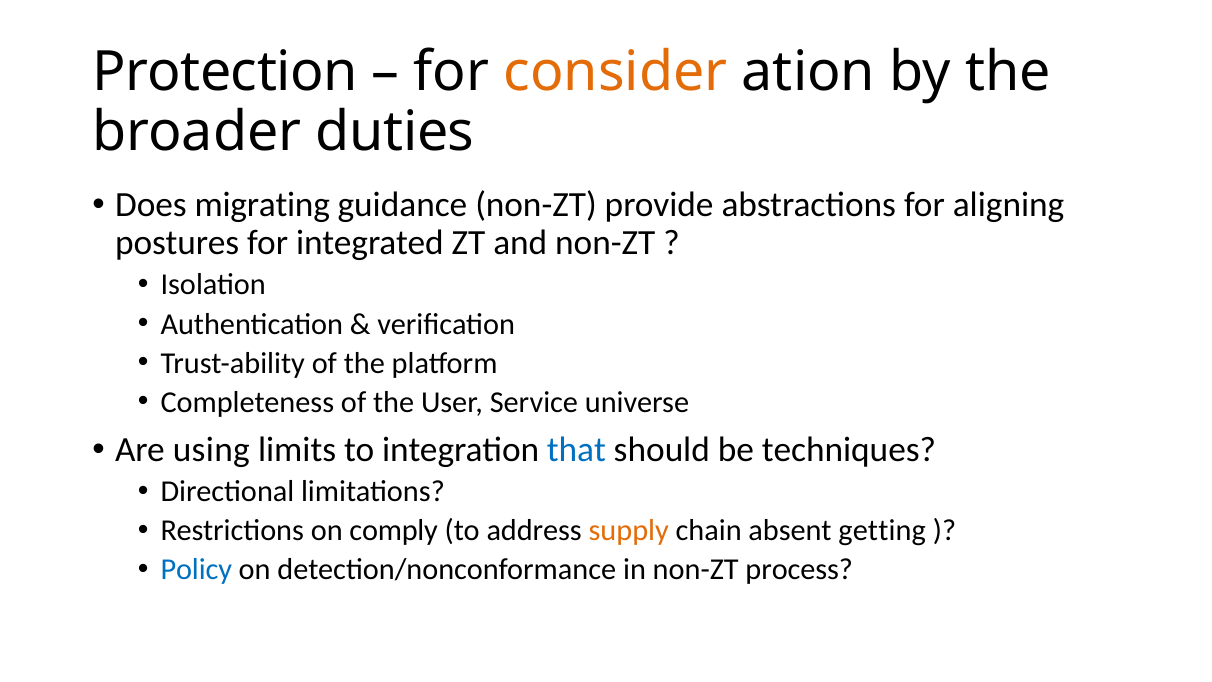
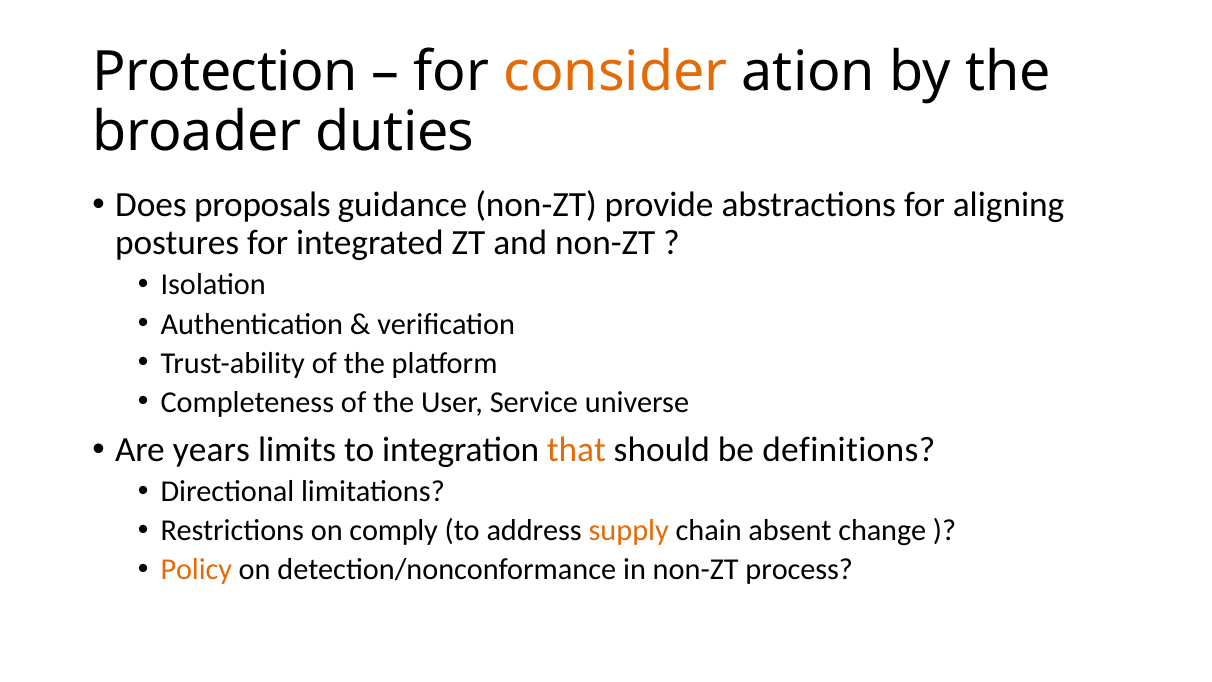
migrating: migrating -> proposals (262, 205)
using: using -> years (211, 450)
that colour: blue -> orange (576, 450)
techniques: techniques -> definitions (849, 450)
getting: getting -> change (882, 531)
Policy colour: blue -> orange (196, 570)
